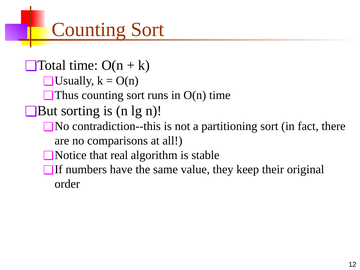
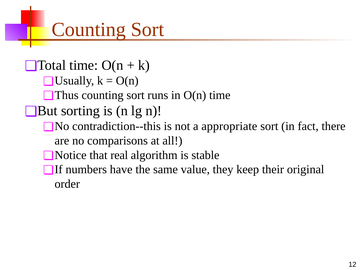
partitioning: partitioning -> appropriate (229, 126)
